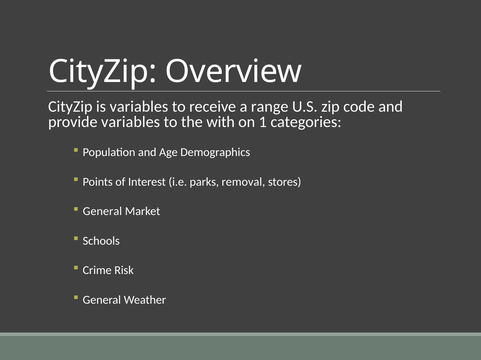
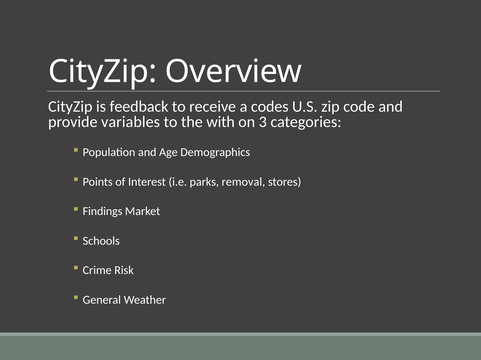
is variables: variables -> feedback (139, 107)
range: range -> codes (270, 107)
1: 1 -> 3 (263, 122)
General: General -> Findings (103, 212)
